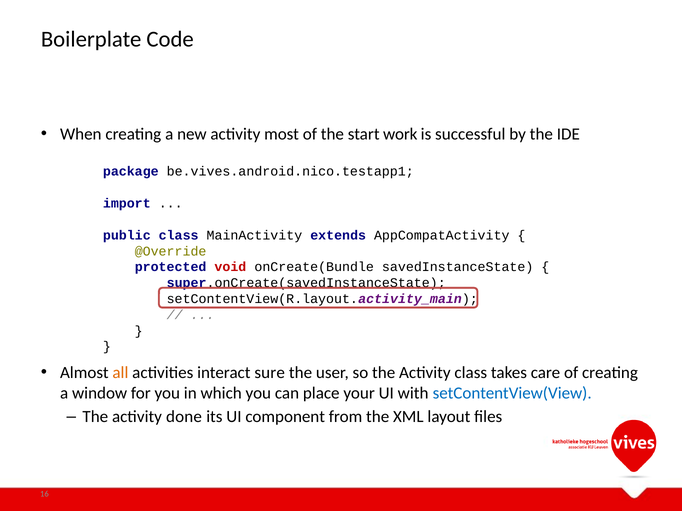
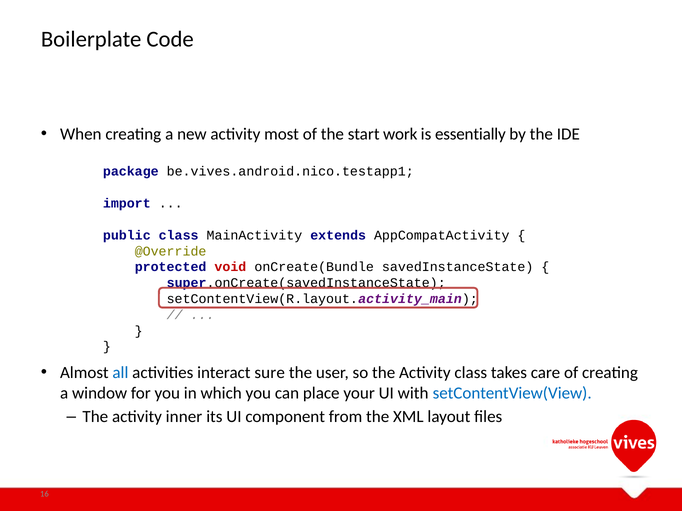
successful: successful -> essentially (470, 134)
all colour: orange -> blue (120, 373)
done: done -> inner (184, 417)
